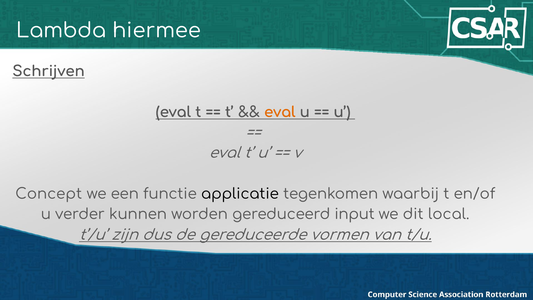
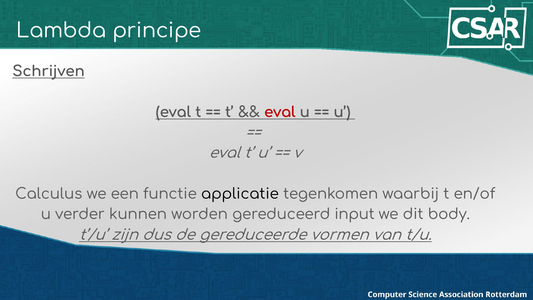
hiermee: hiermee -> principe (157, 31)
eval colour: orange -> red (280, 112)
Concept: Concept -> Calculus (49, 194)
local: local -> body (449, 214)
